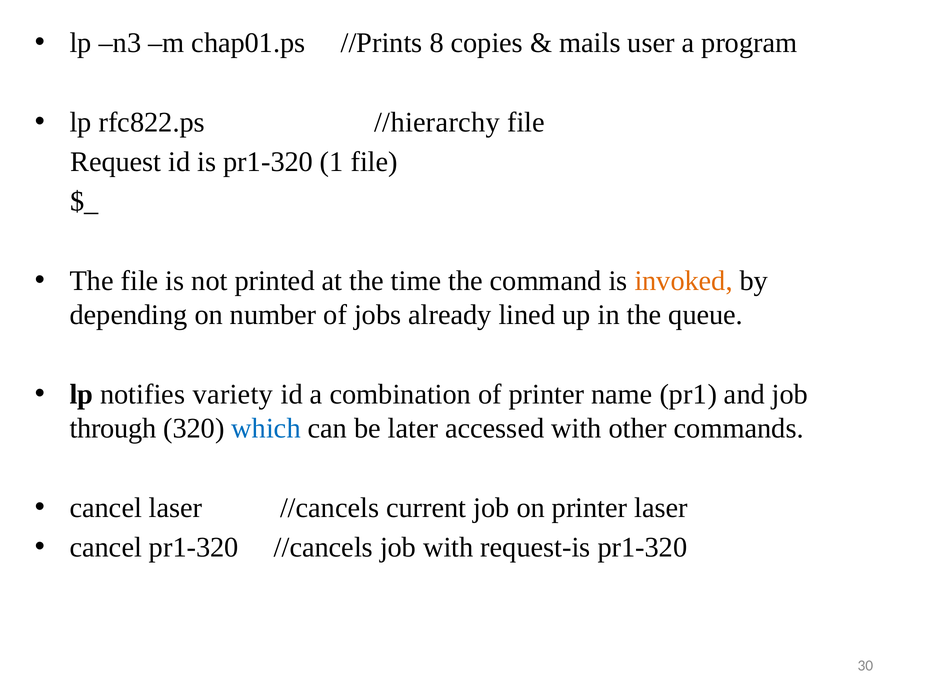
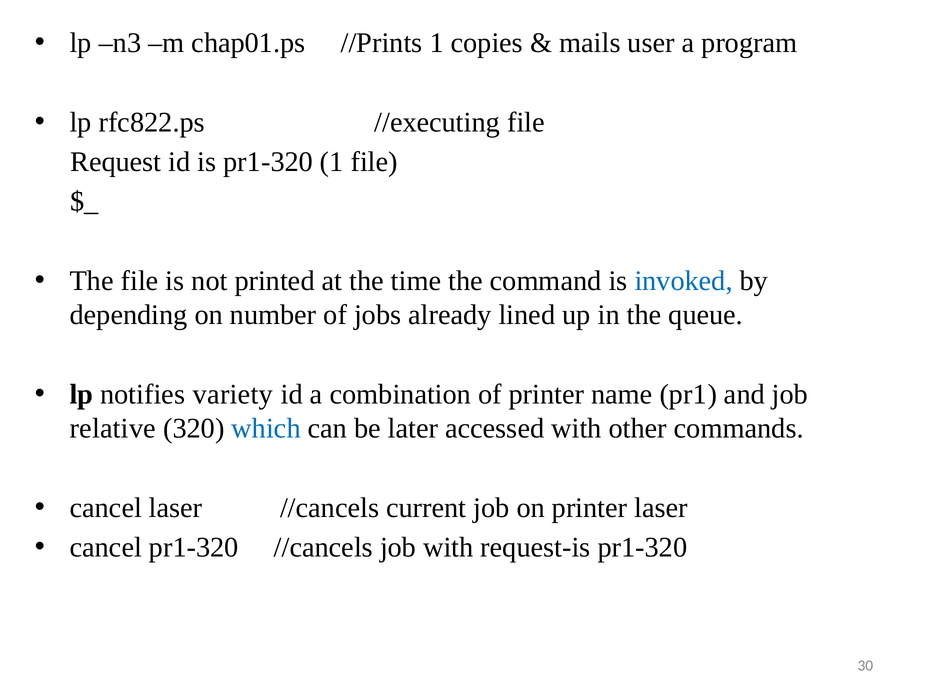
//Prints 8: 8 -> 1 (437, 43)
//hierarchy: //hierarchy -> //executing (437, 122)
invoked colour: orange -> blue (684, 281)
through: through -> relative (113, 428)
